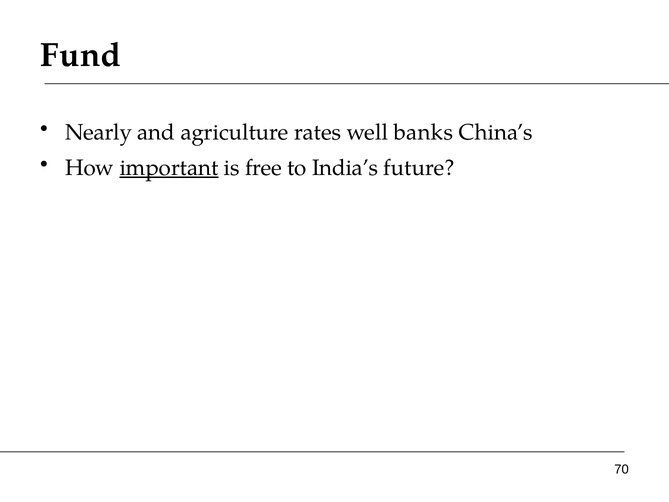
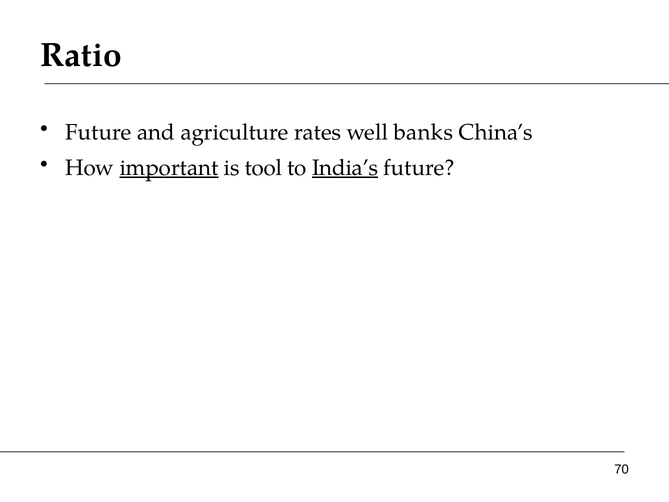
Fund: Fund -> Ratio (81, 55)
Nearly: Nearly -> Future (98, 132)
free: free -> tool (264, 168)
India’s underline: none -> present (345, 168)
